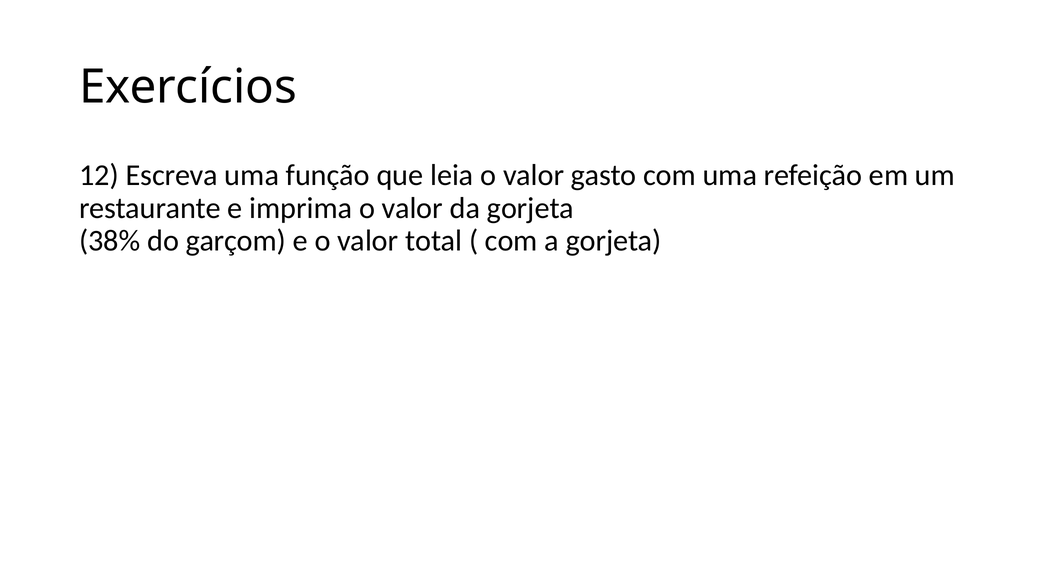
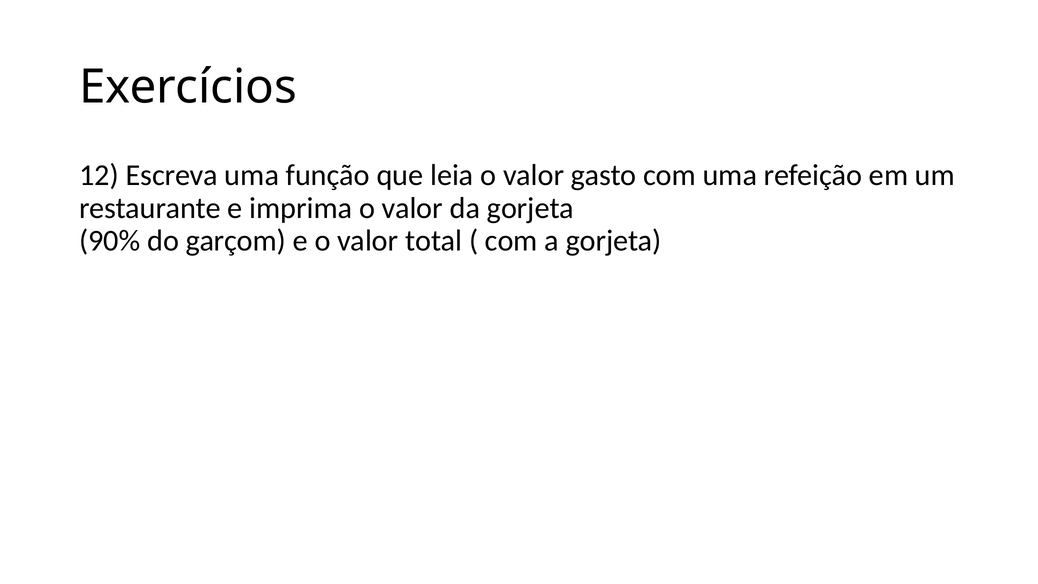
38%: 38% -> 90% (110, 241)
